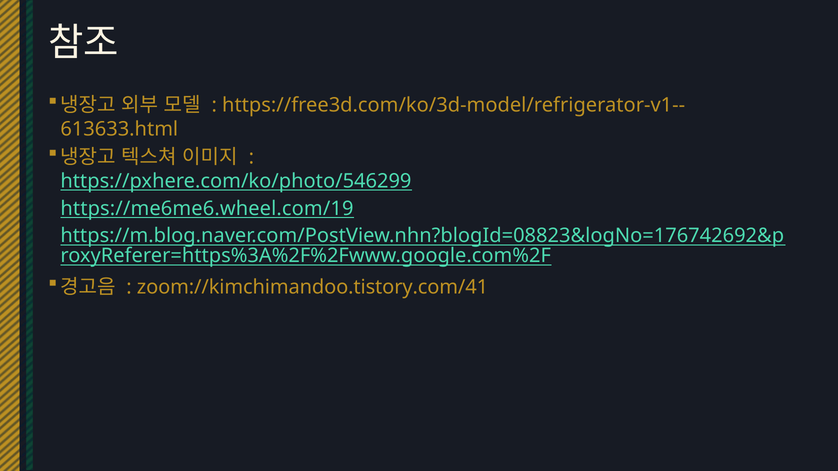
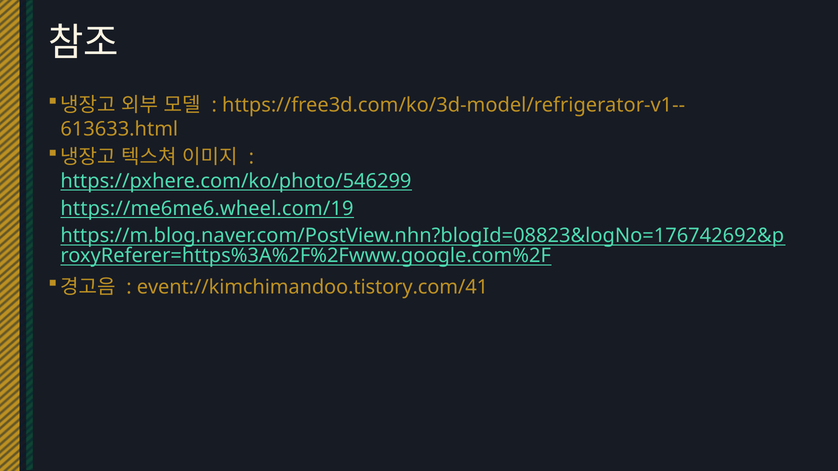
zoom://kimchimandoo.tistory.com/41: zoom://kimchimandoo.tistory.com/41 -> event://kimchimandoo.tistory.com/41 (312, 287)
